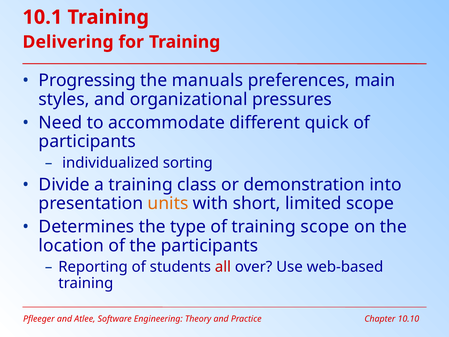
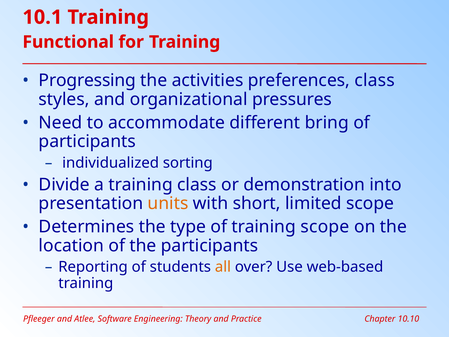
Delivering: Delivering -> Functional (68, 42)
manuals: manuals -> activities (208, 80)
preferences main: main -> class (375, 80)
quick: quick -> bring (327, 123)
all colour: red -> orange (223, 267)
